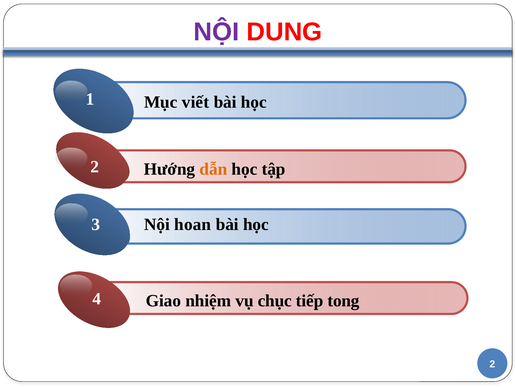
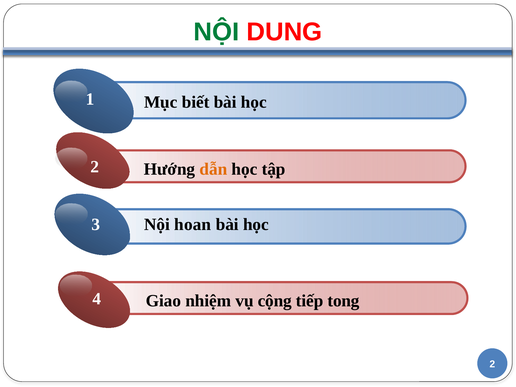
NỘI colour: purple -> green (216, 32)
viết: viết -> biết (196, 102)
chục: chục -> cộng (275, 301)
